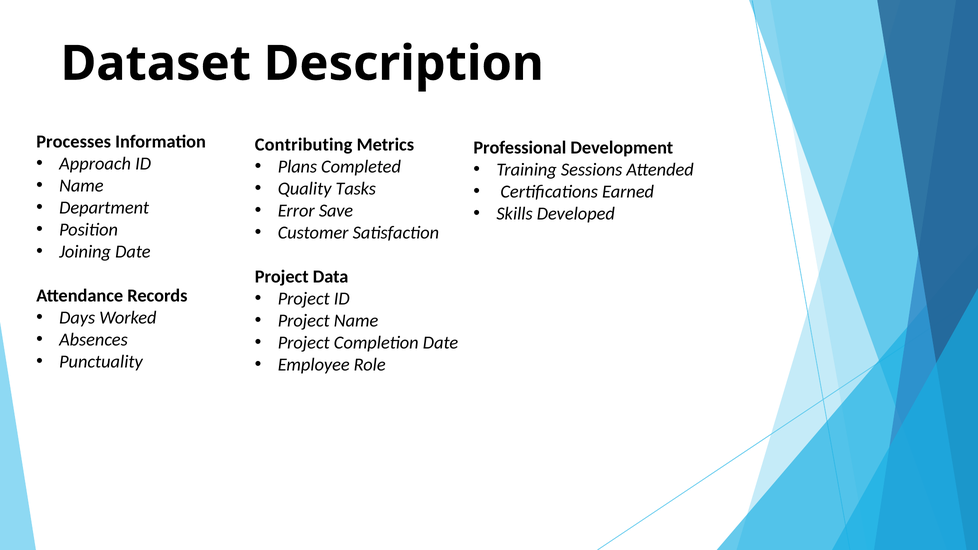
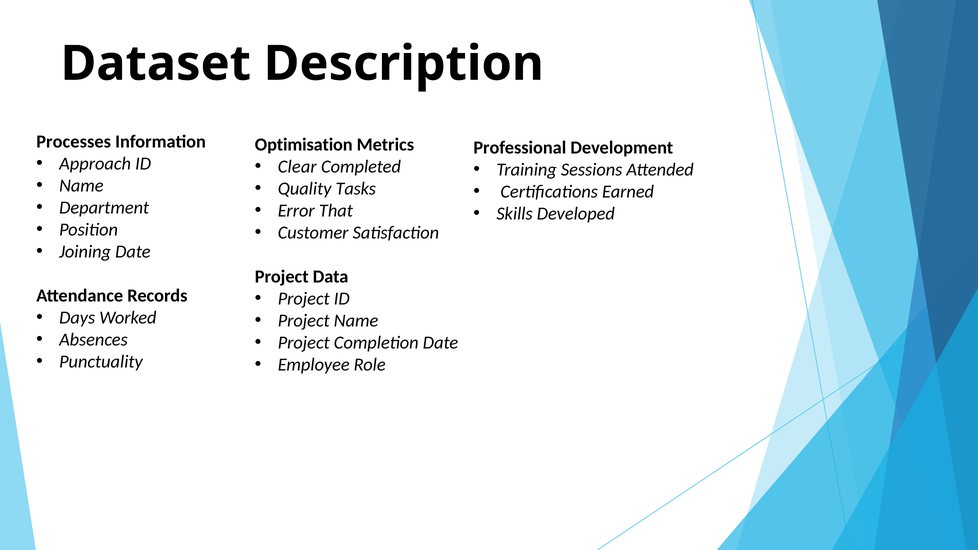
Contributing: Contributing -> Optimisation (304, 145)
Plans: Plans -> Clear (297, 167)
Save: Save -> That (336, 211)
